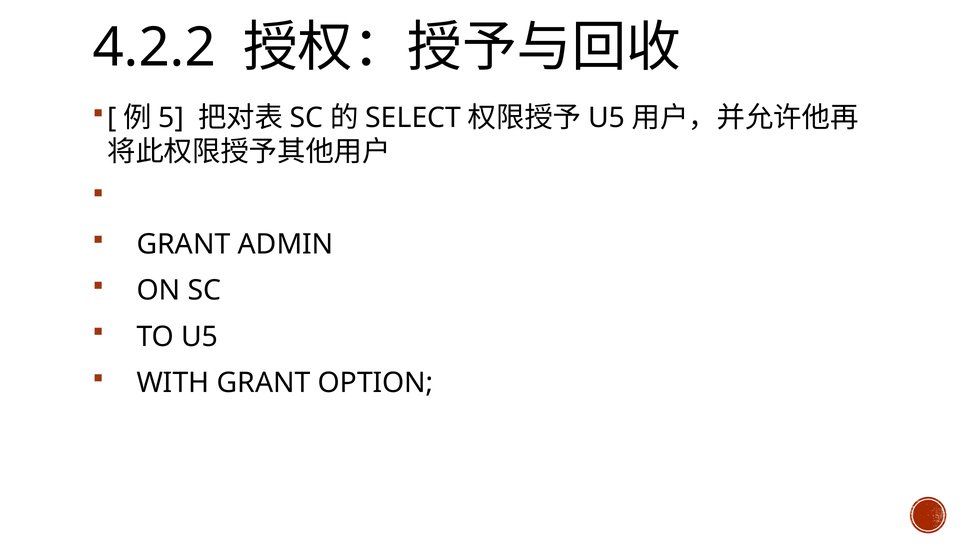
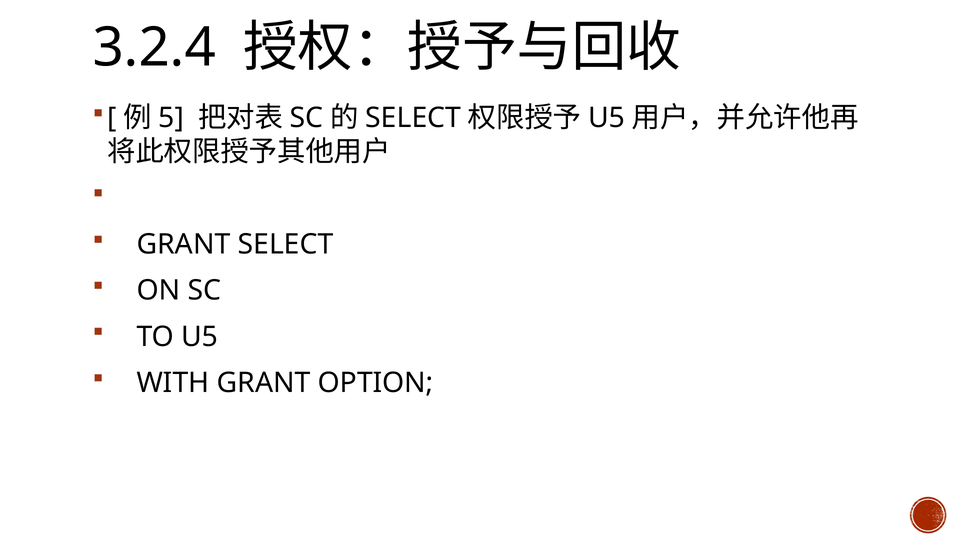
4.2.2: 4.2.2 -> 3.2.4 (154, 48)
GRANT ADMIN: ADMIN -> SELECT (286, 244)
